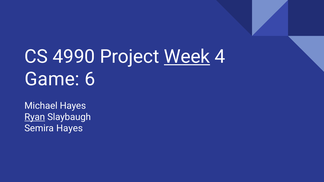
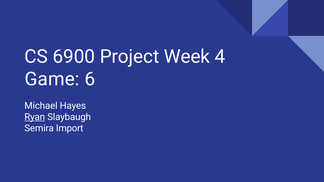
4990: 4990 -> 6900 (74, 57)
Week underline: present -> none (187, 57)
Semira Hayes: Hayes -> Import (70, 128)
